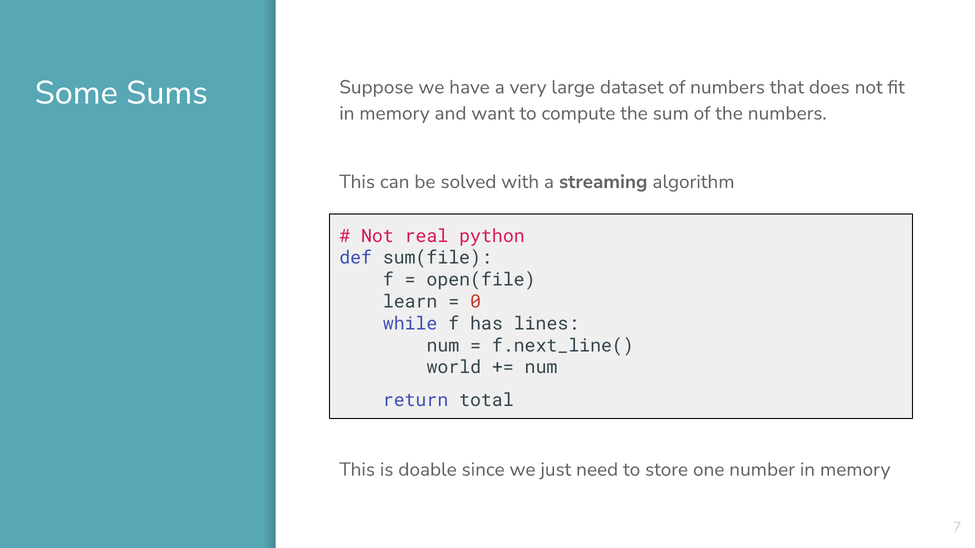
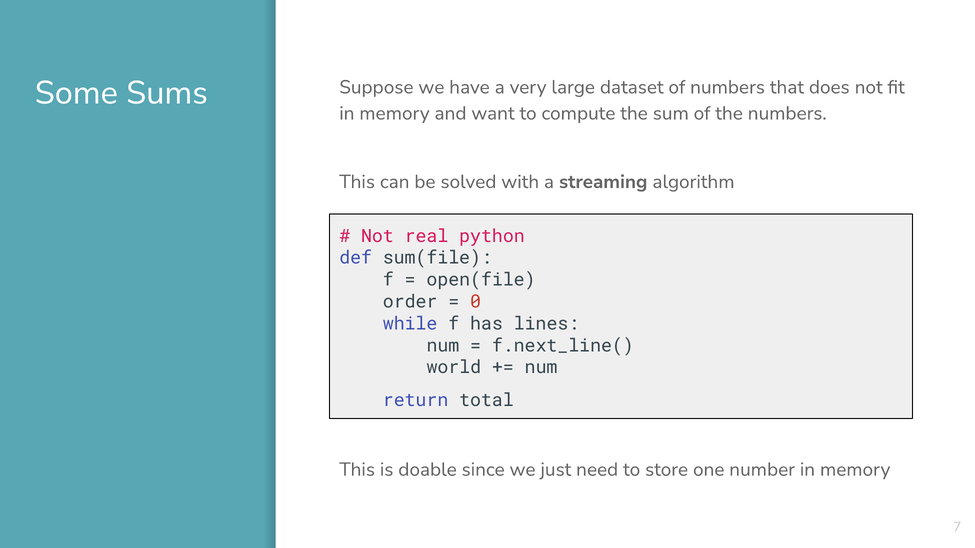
learn: learn -> order (410, 302)
